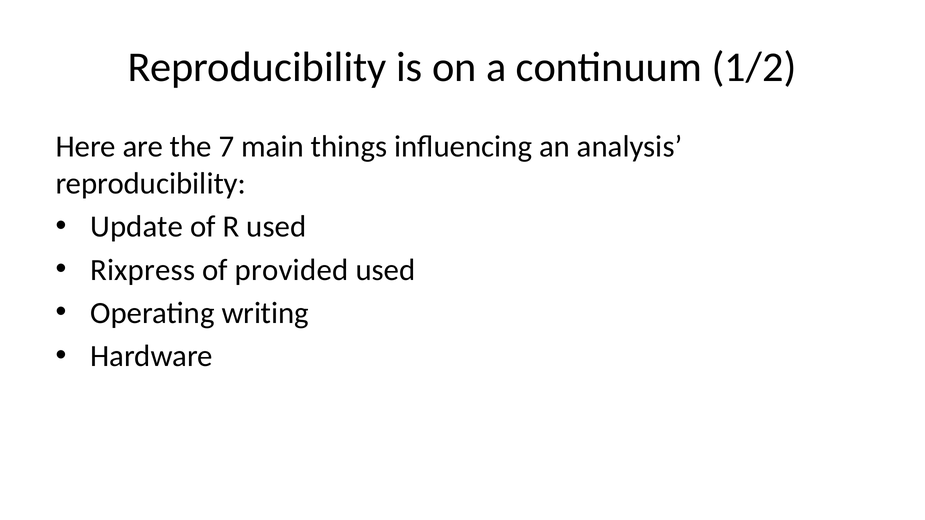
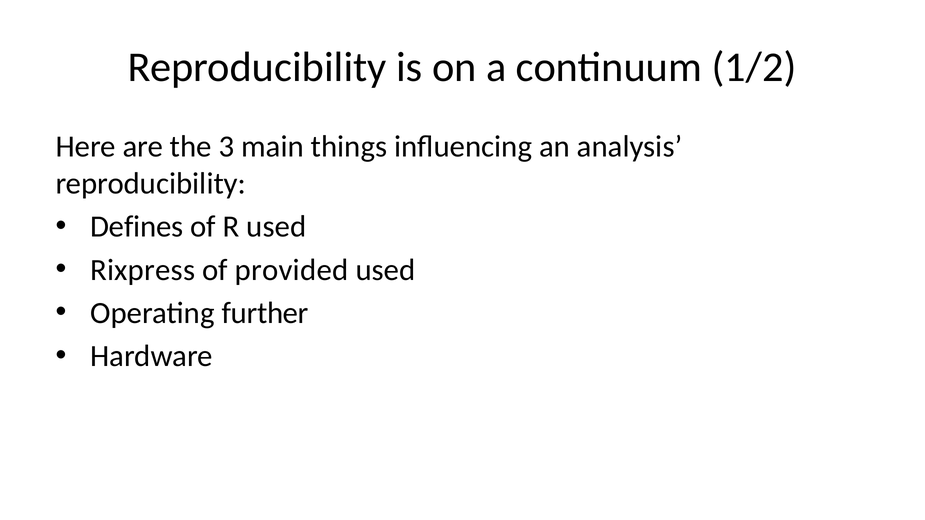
7: 7 -> 3 (227, 147)
Update: Update -> Defines (137, 227)
writing: writing -> further (265, 313)
